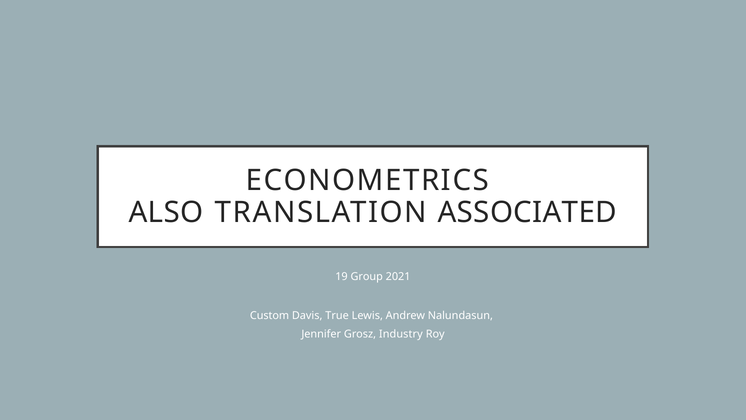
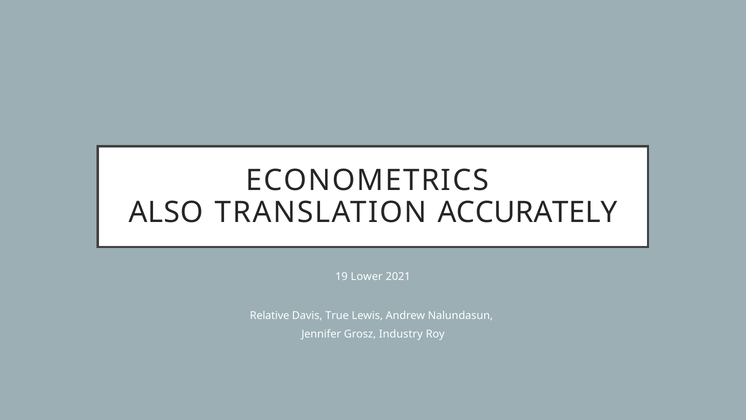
ASSOCIATED: ASSOCIATED -> ACCURATELY (527, 212)
Group: Group -> Lower (367, 276)
Custom: Custom -> Relative (270, 315)
